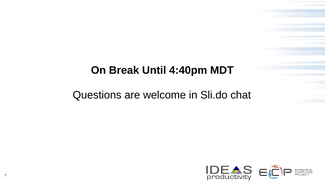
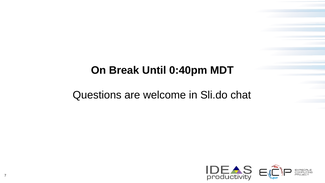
4:40pm: 4:40pm -> 0:40pm (188, 70)
